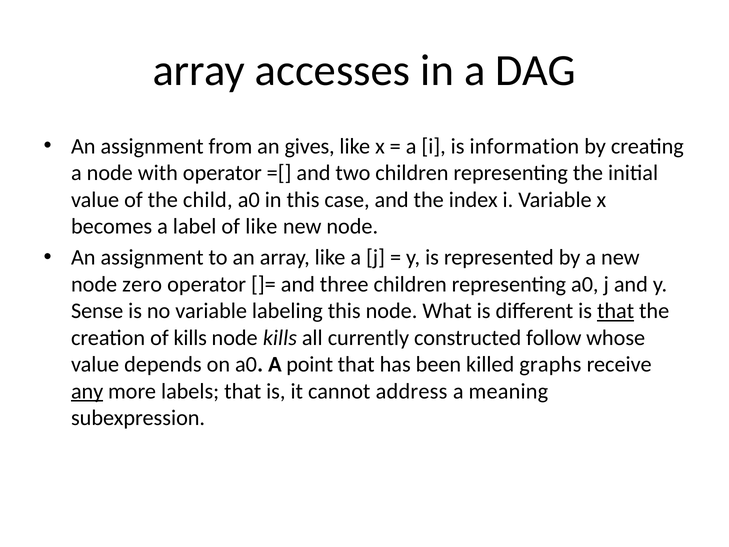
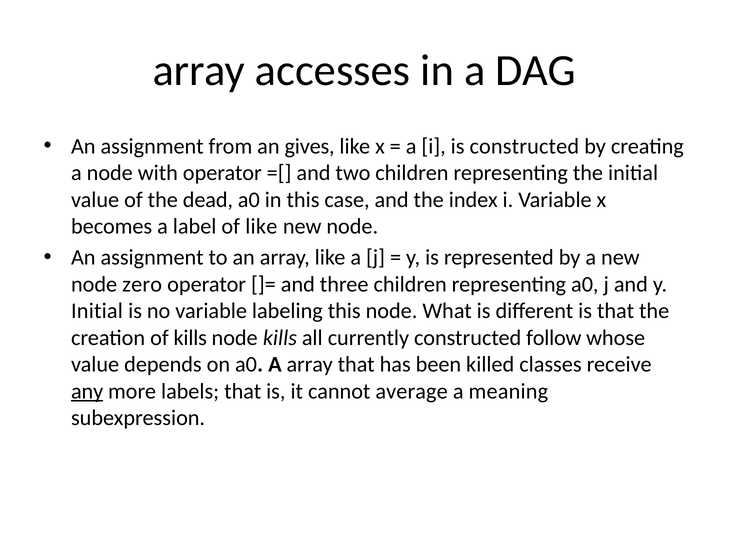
is information: information -> constructed (524, 146)
child: child -> dead (208, 200)
Sense: Sense -> Initial (97, 311)
that underline: present -> none (616, 311)
A point: point -> array (310, 364)
graphs: graphs -> classes (550, 364)
address: address -> average (412, 391)
